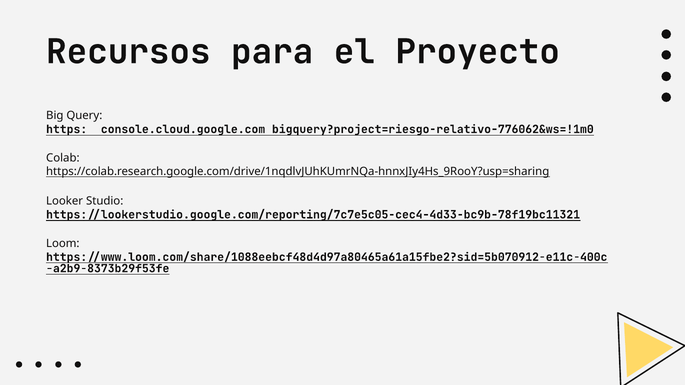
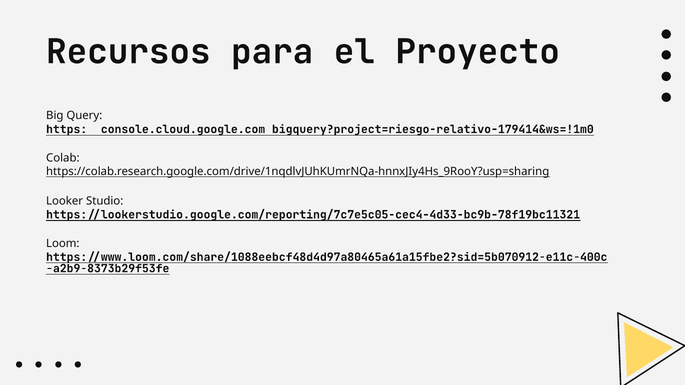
https://console.cloud.google.com/bigquery?project=riesgo-relativo-776062&ws=!1m0: https://console.cloud.google.com/bigquery?project=riesgo-relativo-776062&ws=!1m0 -> https://console.cloud.google.com/bigquery?project=riesgo-relativo-179414&ws=!1m0 (320, 129)
